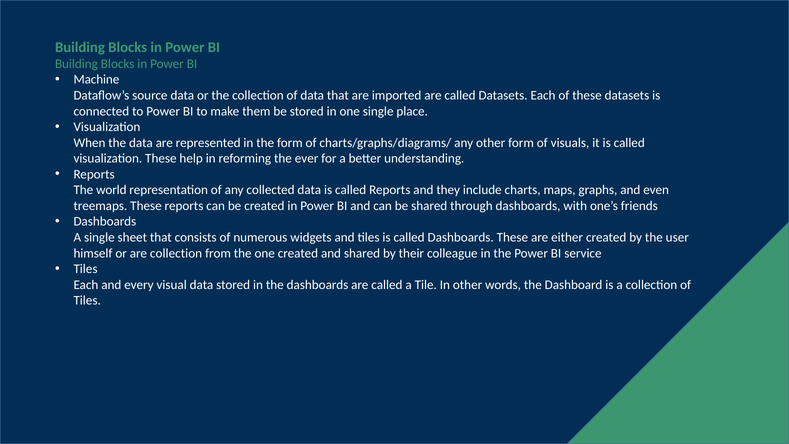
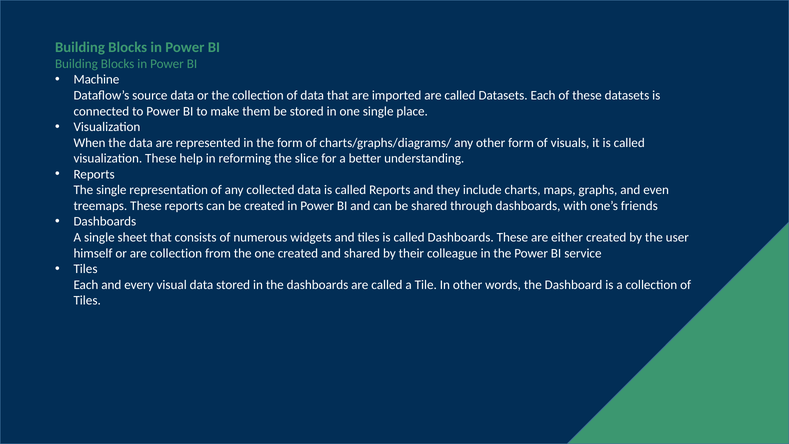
ever: ever -> slice (307, 158)
The world: world -> single (111, 190)
